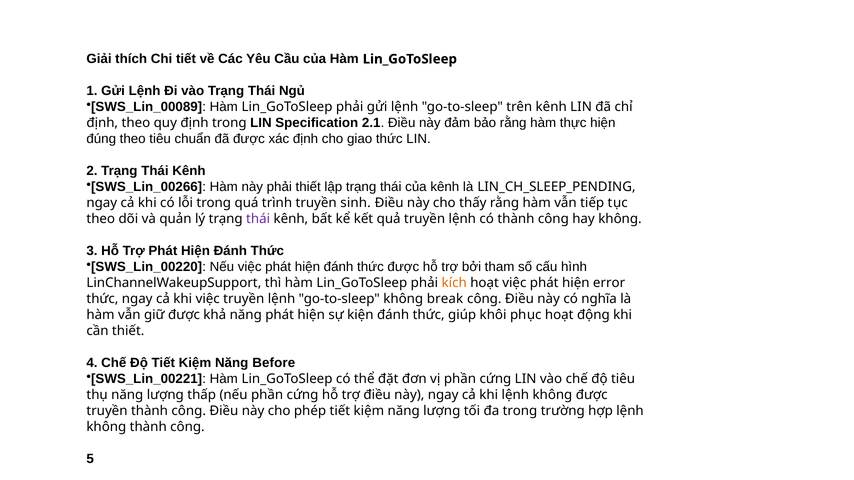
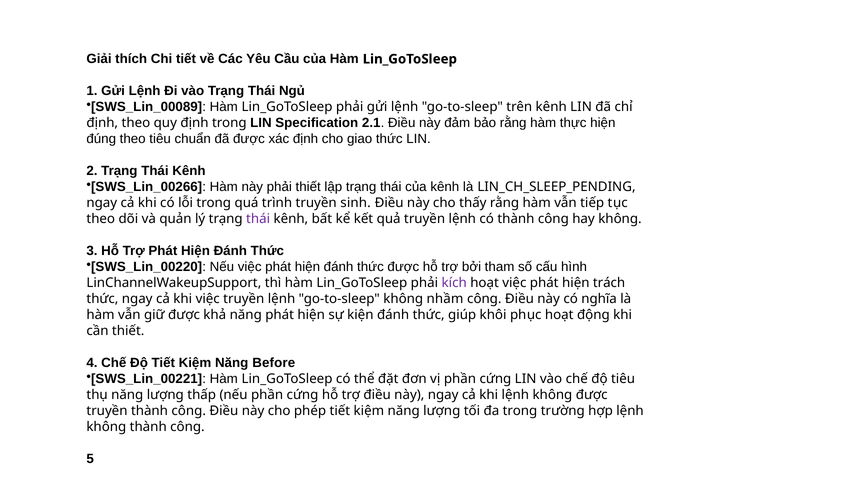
kích colour: orange -> purple (454, 283)
error: error -> trách (609, 283)
break: break -> nhầm (445, 299)
